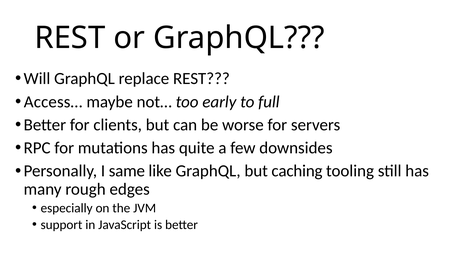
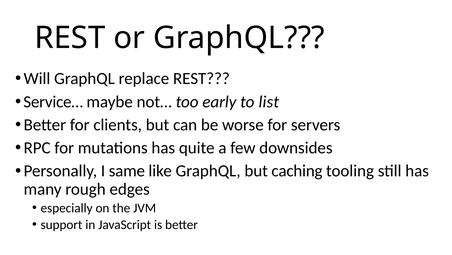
Access…: Access… -> Service… (53, 101)
full: full -> list (269, 101)
